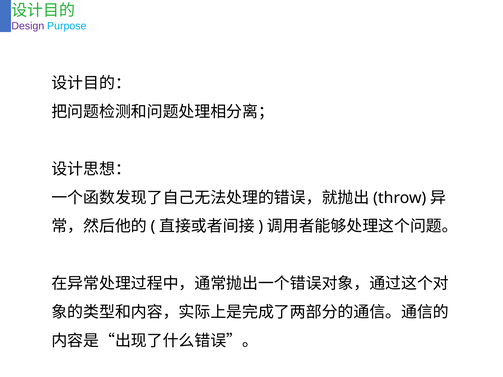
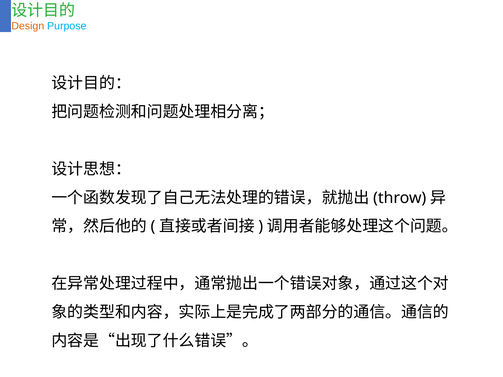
Design colour: purple -> orange (28, 26)
